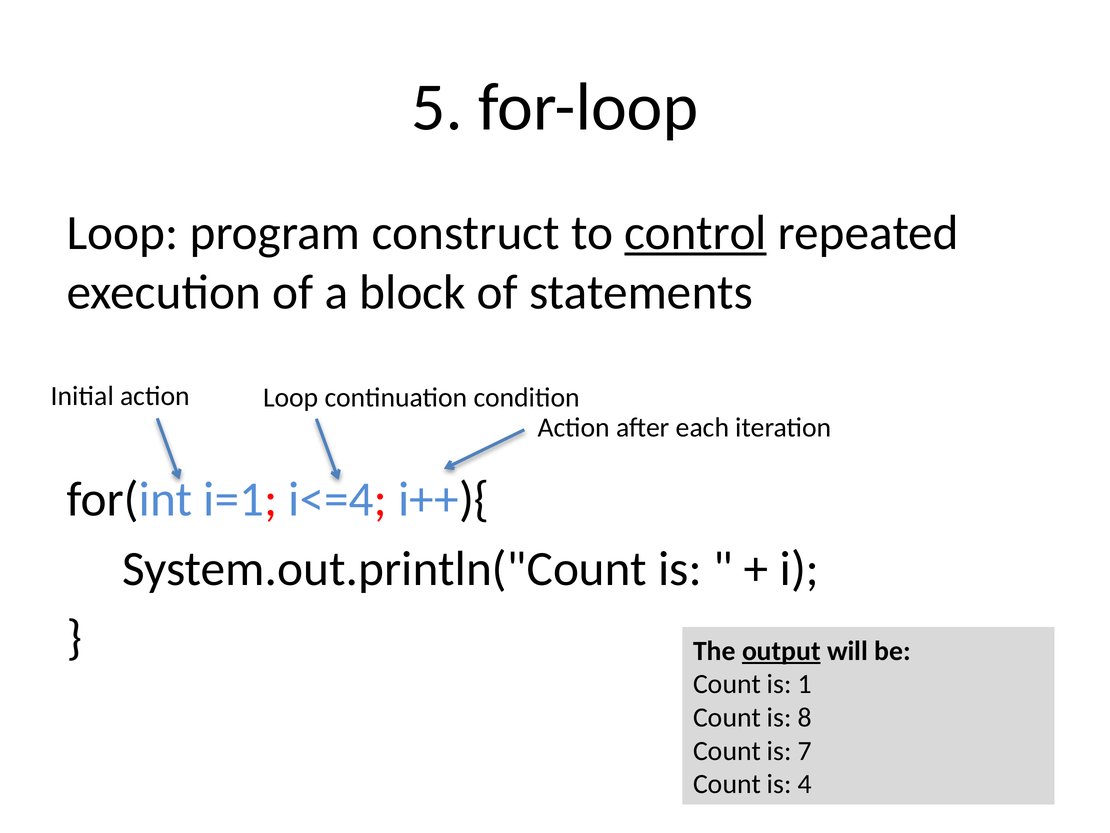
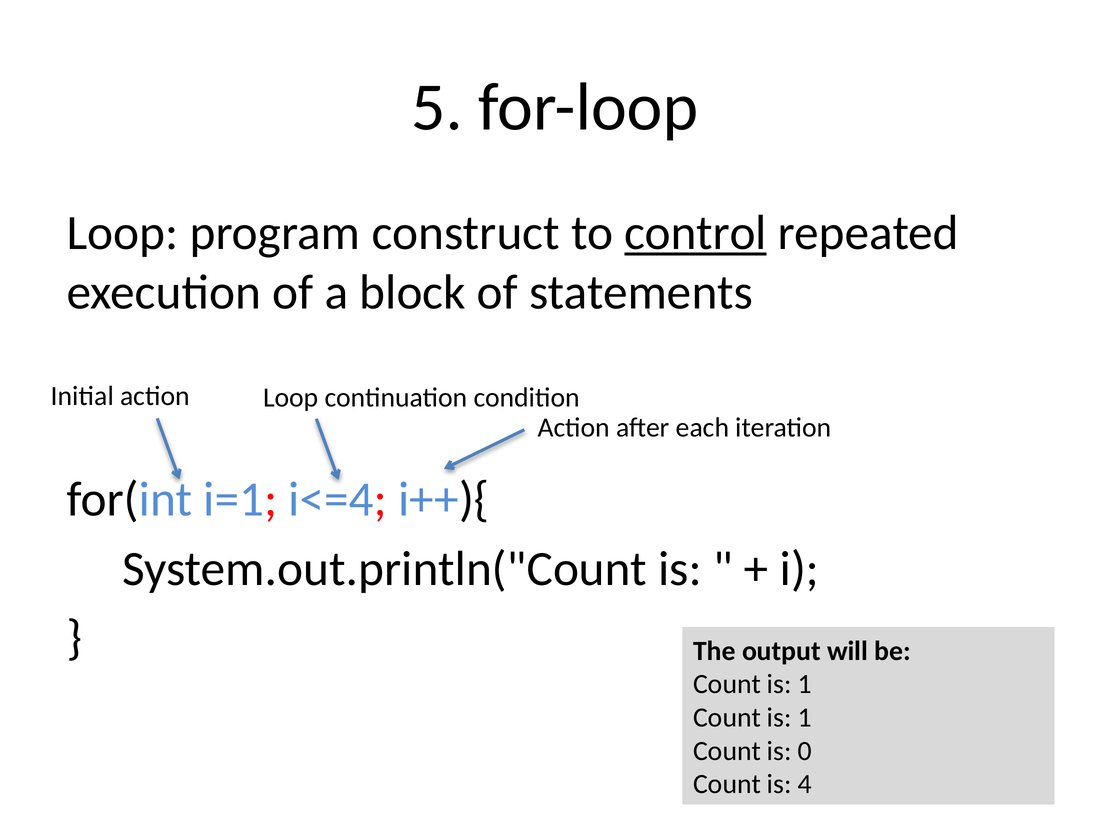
output underline: present -> none (781, 651)
8: 8 -> 1 (805, 717)
7: 7 -> 0 (805, 750)
